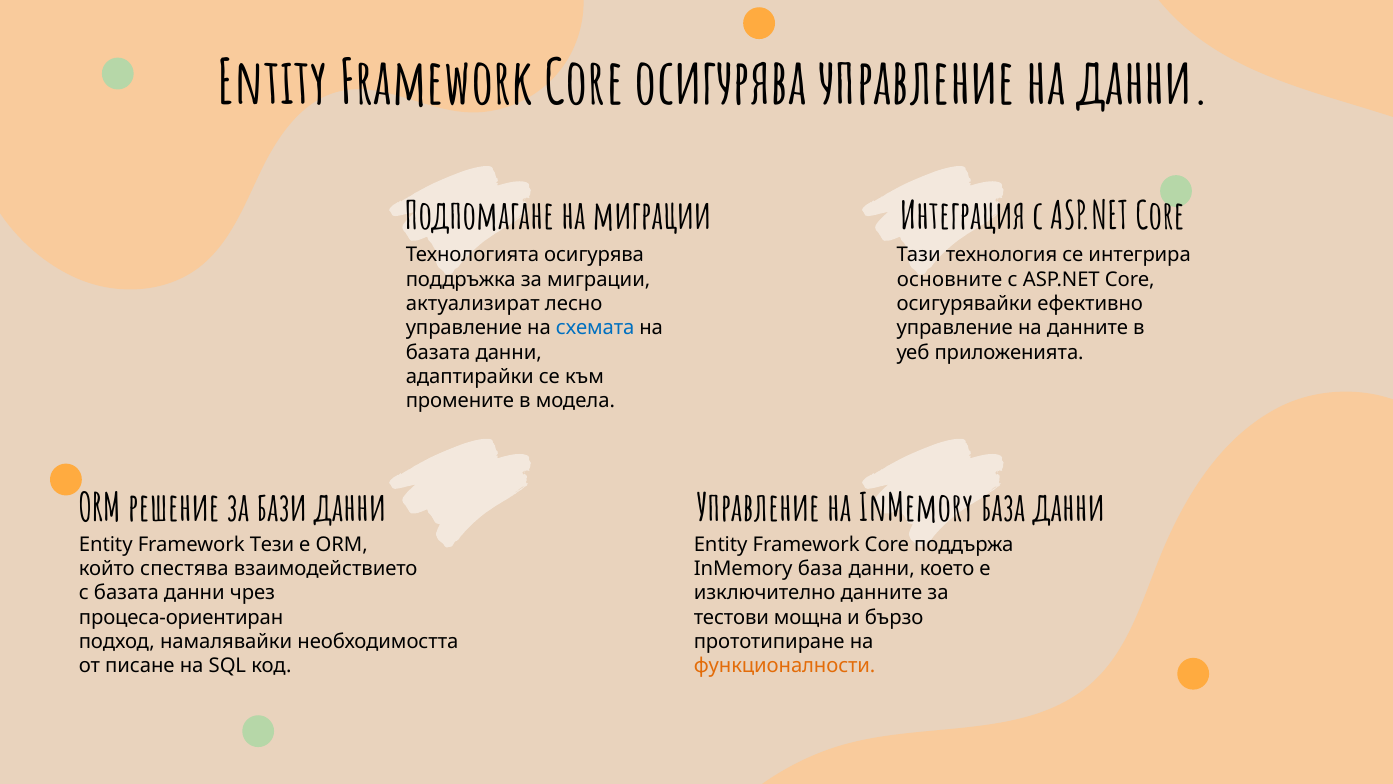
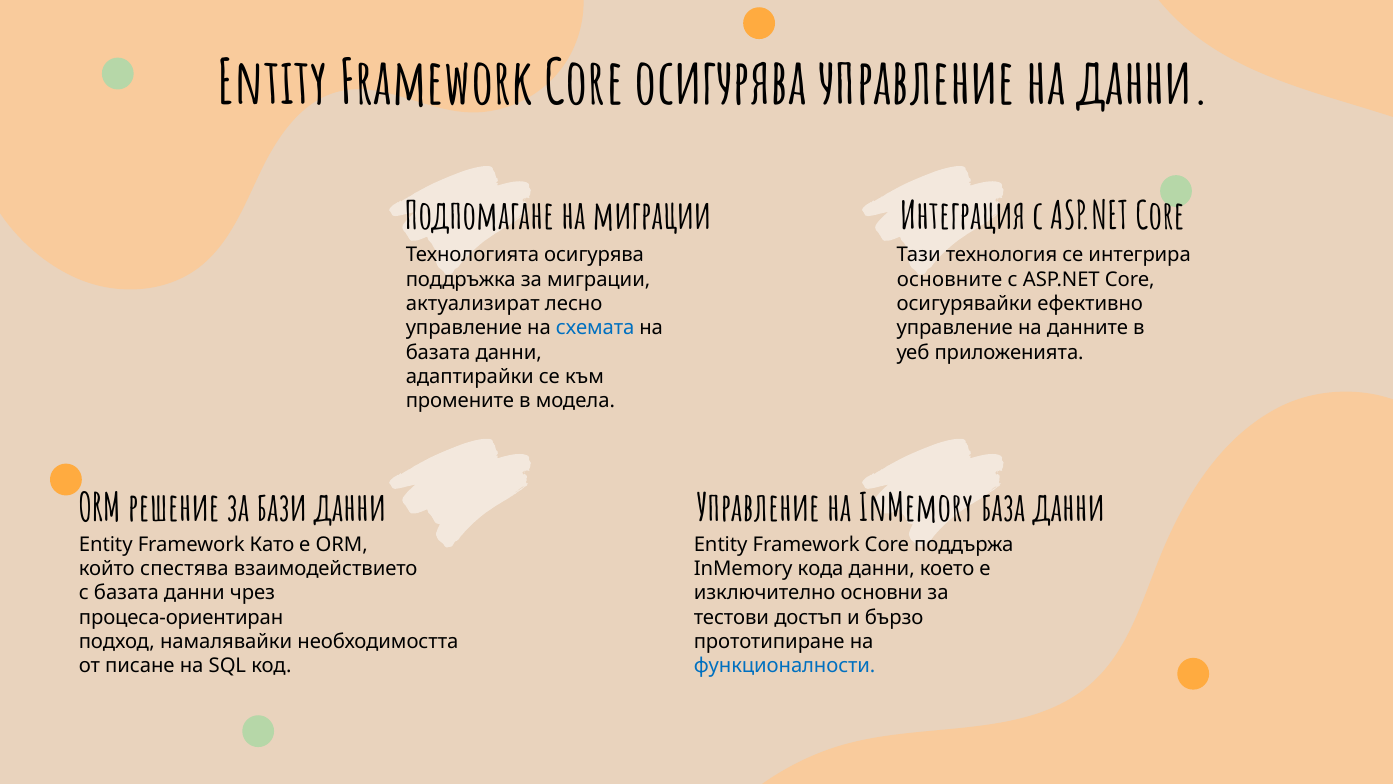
Тези: Тези -> Като (272, 544)
база: база -> кода (821, 568)
изключително данните: данните -> основни (882, 593)
мощна: мощна -> достъп (808, 617)
функционалности colour: orange -> blue (785, 666)
